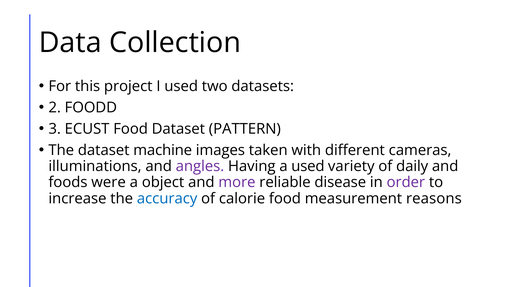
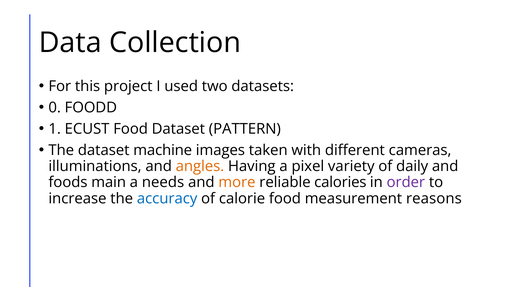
2: 2 -> 0 (55, 108)
3: 3 -> 1 (55, 129)
angles colour: purple -> orange (200, 166)
a used: used -> pixel (308, 166)
were: were -> main (109, 182)
object: object -> needs (163, 182)
more colour: purple -> orange (237, 182)
disease: disease -> calories (340, 182)
